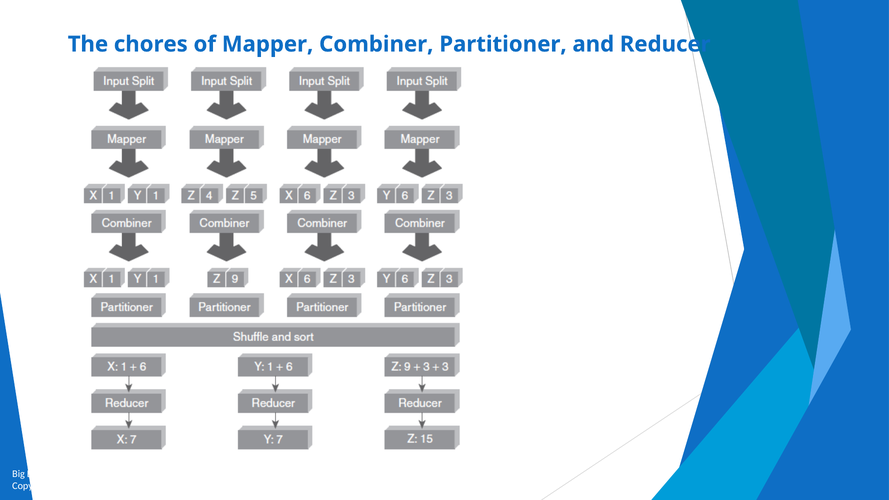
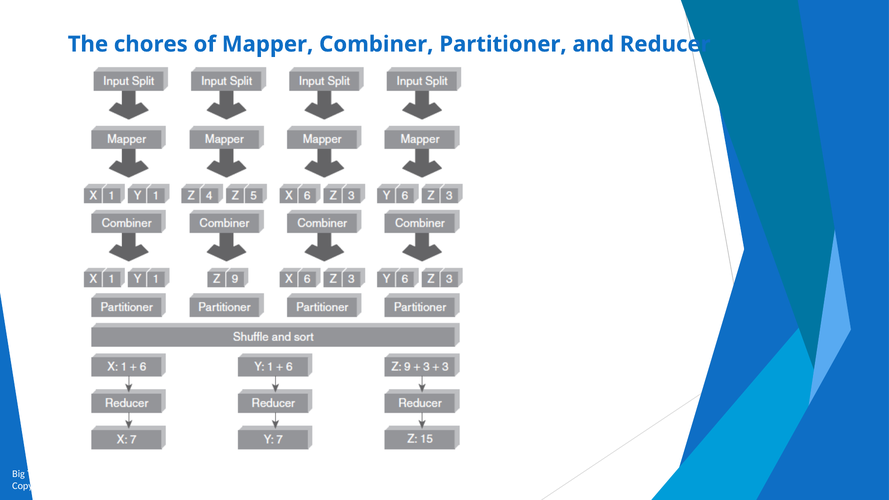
Load: Load -> That (37, 474)
